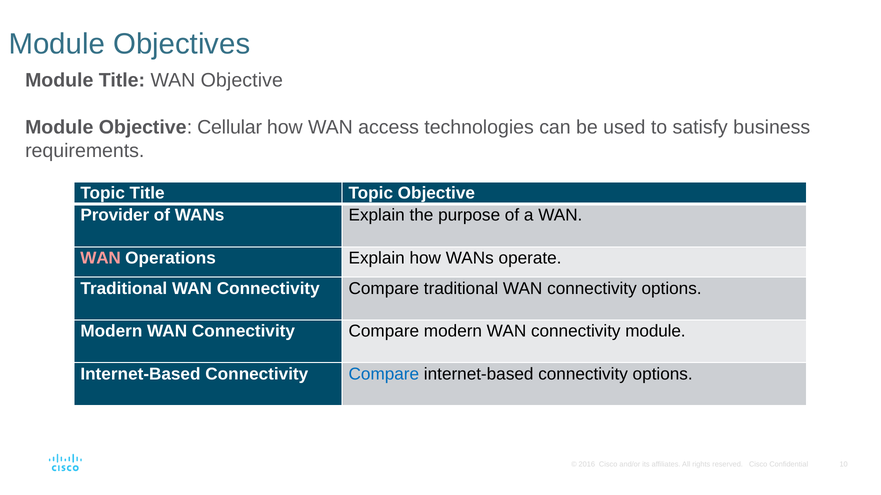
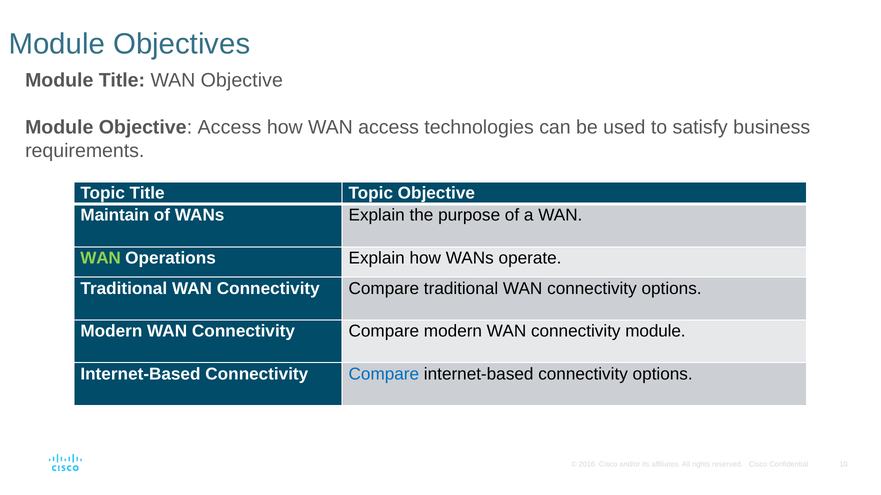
Objective Cellular: Cellular -> Access (229, 127)
Provider: Provider -> Maintain (115, 216)
WAN colour: pink -> light green (101, 258)
